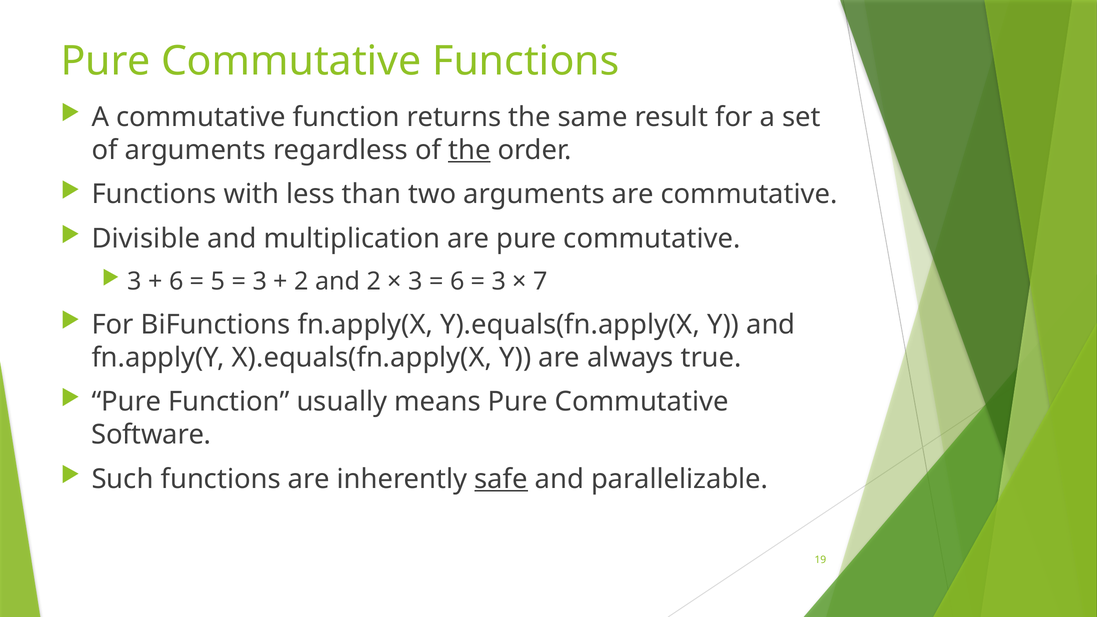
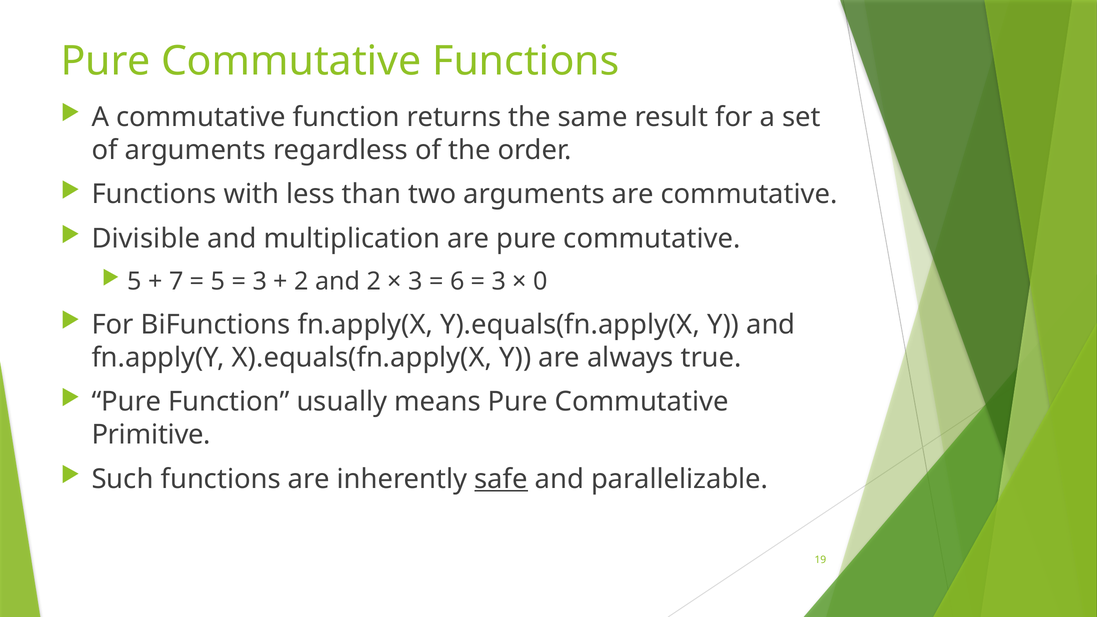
the underline: present -> none (469, 150)
3: 3 -> 5 (135, 282)
6: 6 -> 7 (176, 282)
7: 7 -> 0 (541, 282)
Software: Software -> Primitive (151, 435)
